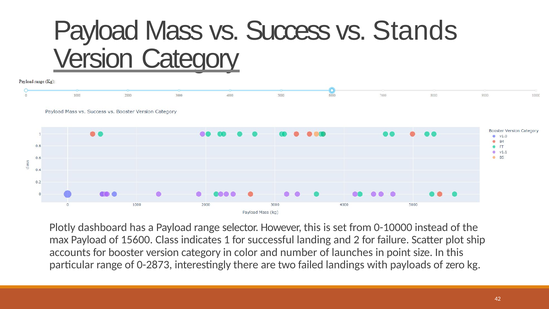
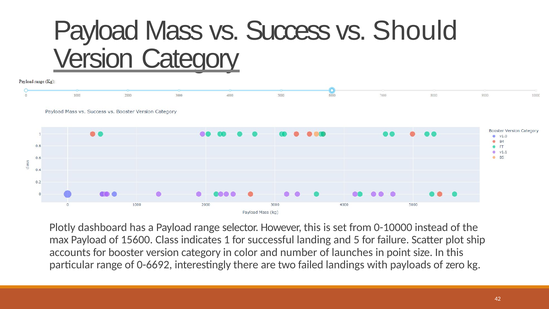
Stands: Stands -> Should (415, 31)
2: 2 -> 5 (357, 240)
0-2873: 0-2873 -> 0-6692 (154, 265)
